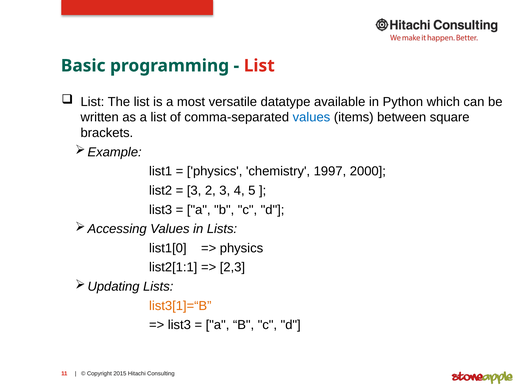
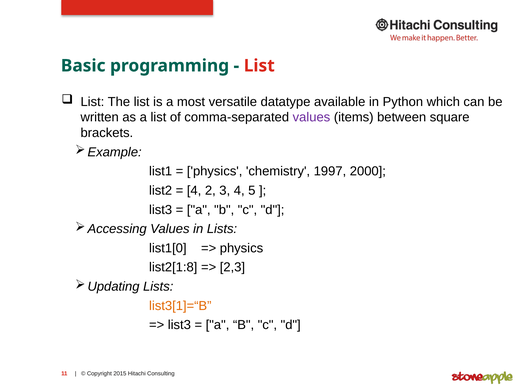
values colour: blue -> purple (311, 117)
3: 3 -> 4 (194, 191)
list2[1:1: list2[1:1 -> list2[1:8 (173, 267)
